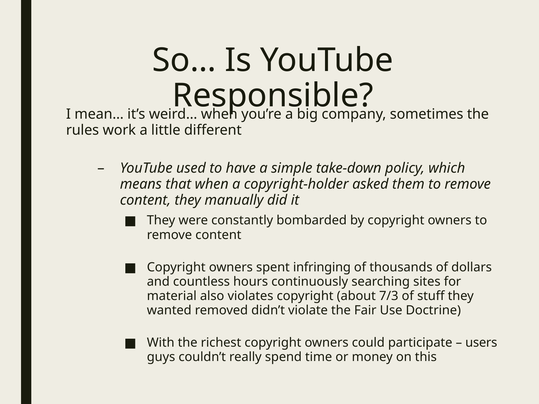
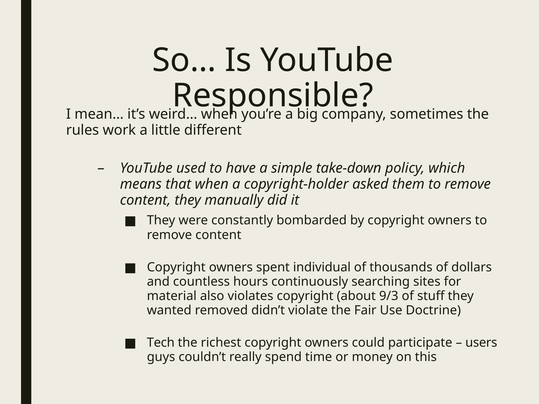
infringing: infringing -> individual (322, 267)
7/3: 7/3 -> 9/3 (389, 296)
With: With -> Tech (161, 343)
